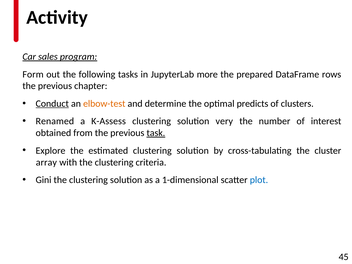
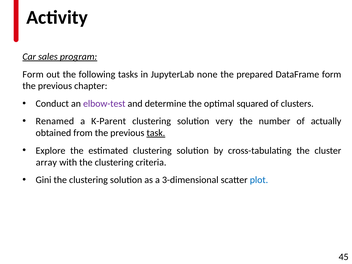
more: more -> none (207, 74)
DataFrame rows: rows -> form (332, 74)
Conduct underline: present -> none (52, 104)
elbow-test colour: orange -> purple (104, 104)
predicts: predicts -> squared (253, 104)
K-Assess: K-Assess -> K-Parent (109, 121)
interest: interest -> actually (326, 121)
1-dimensional: 1-dimensional -> 3-dimensional (190, 180)
